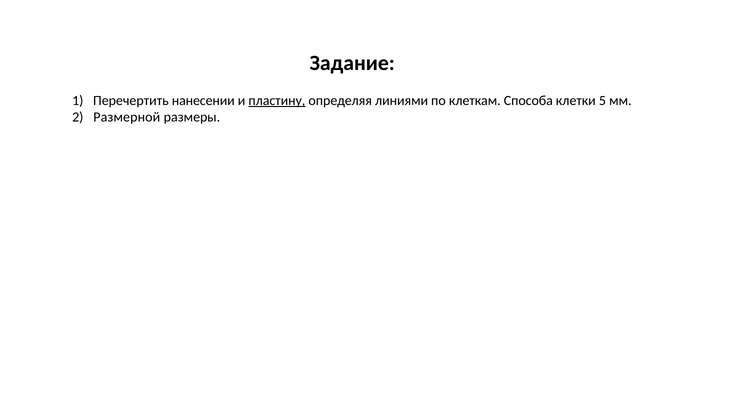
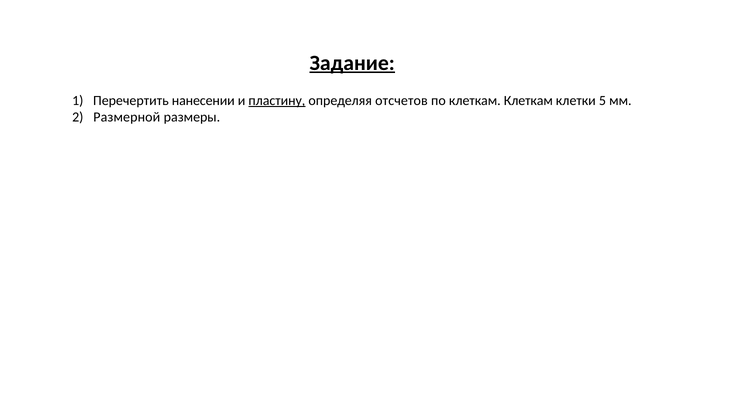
Задание underline: none -> present (352, 63)
линиями: линиями -> отсчетов (402, 101)
клеткам Способа: Способа -> Клеткам (528, 101)
